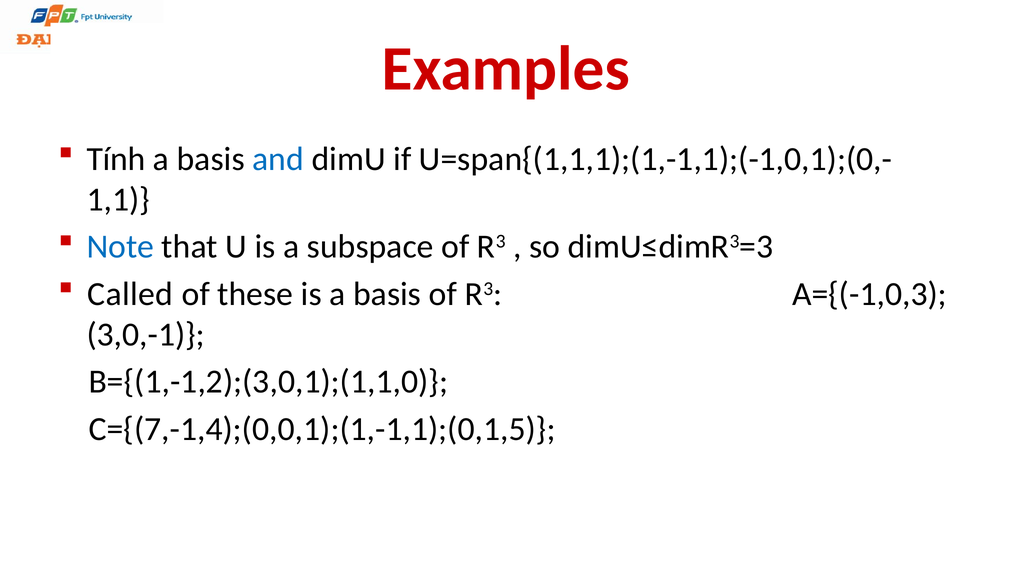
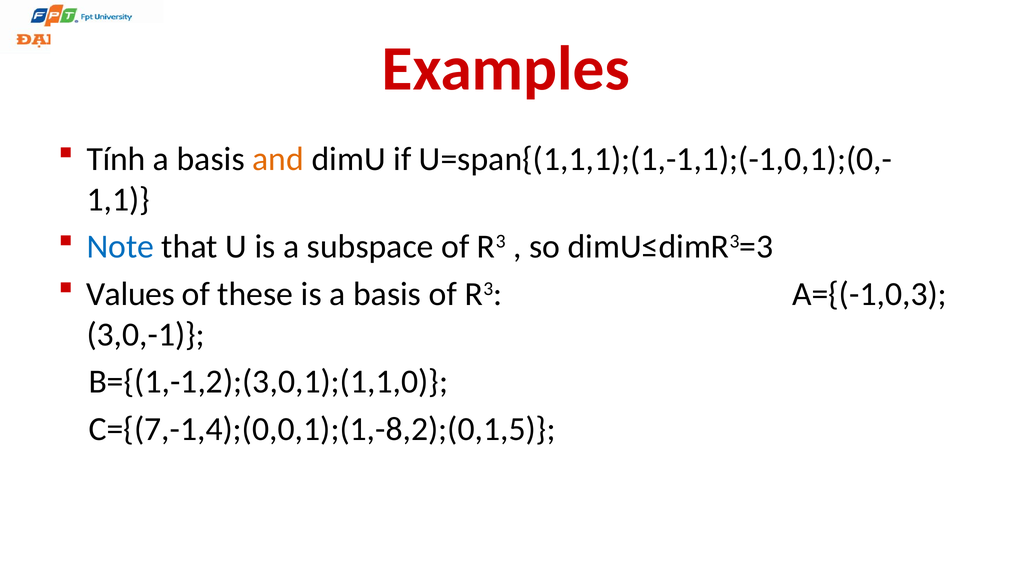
and colour: blue -> orange (278, 159)
Called: Called -> Values (131, 294)
C={(7,-1,4);(0,0,1);(1,-1,1);(0,1,5: C={(7,-1,4);(0,0,1);(1,-1,1);(0,1,5 -> C={(7,-1,4);(0,0,1);(1,-8,2);(0,1,5 (322, 429)
